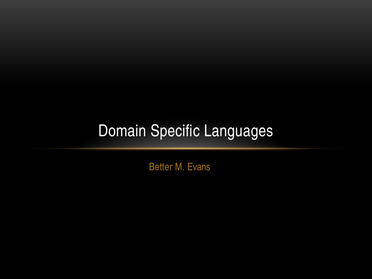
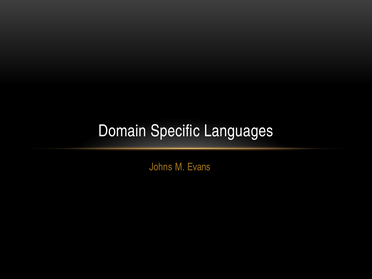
Better: Better -> Johns (161, 167)
